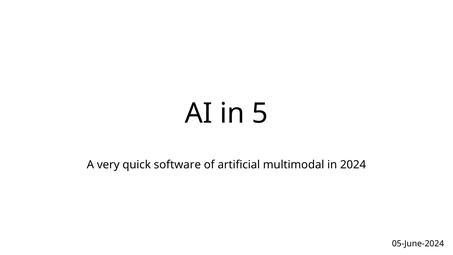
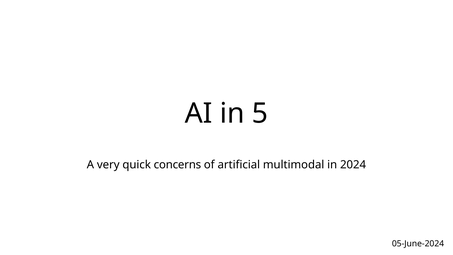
software: software -> concerns (177, 165)
